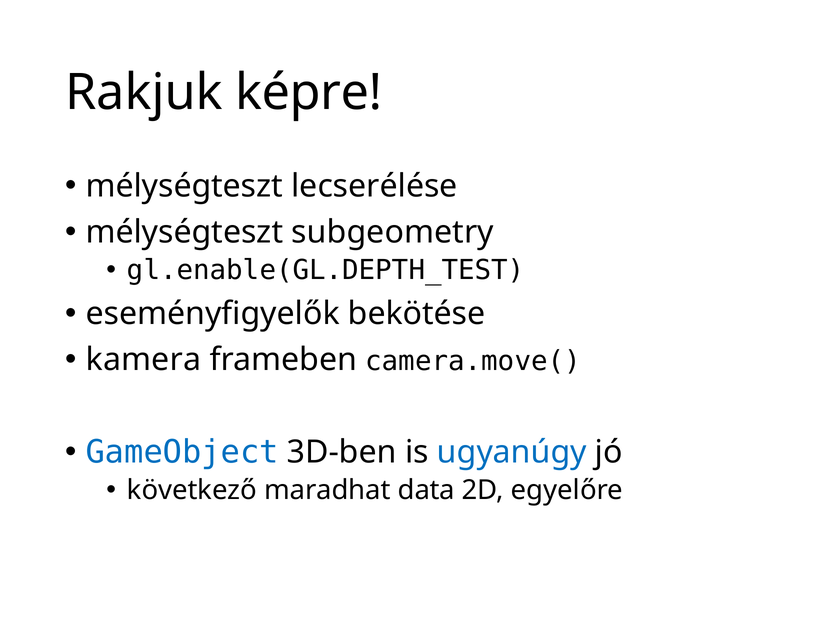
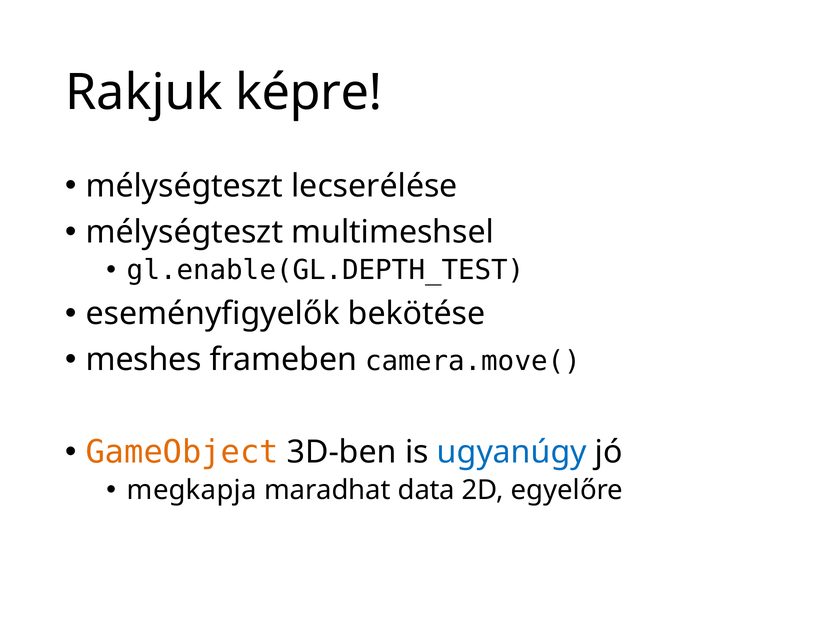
subgeometry: subgeometry -> multimeshsel (393, 232)
kamera: kamera -> meshes (144, 360)
GameObject colour: blue -> orange (182, 453)
következő: következő -> megkapja (192, 491)
